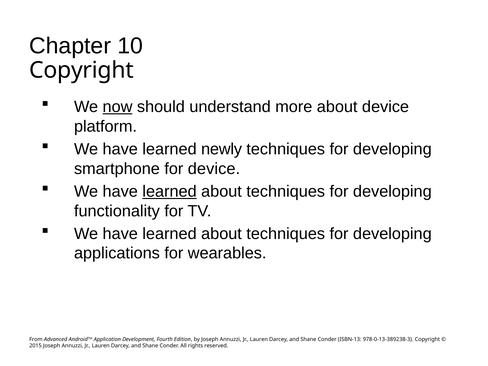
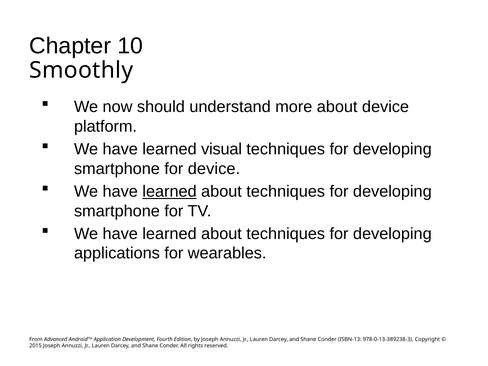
Copyright: Copyright -> Smoothly (81, 70)
now underline: present -> none (117, 107)
newly: newly -> visual (222, 149)
functionality: functionality -> smartphone (117, 211)
